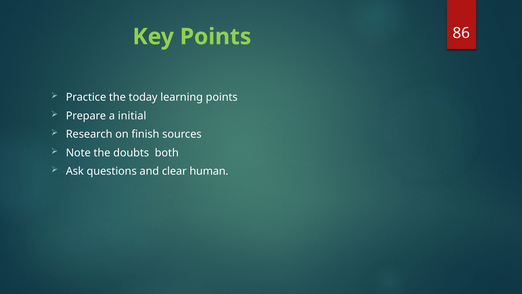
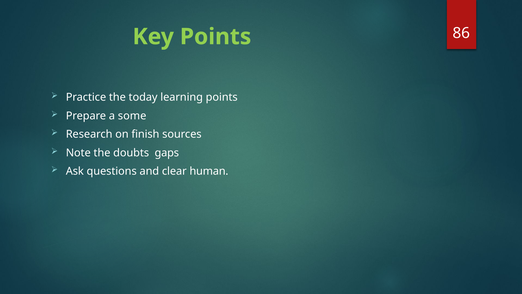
initial: initial -> some (132, 116)
both: both -> gaps (167, 153)
